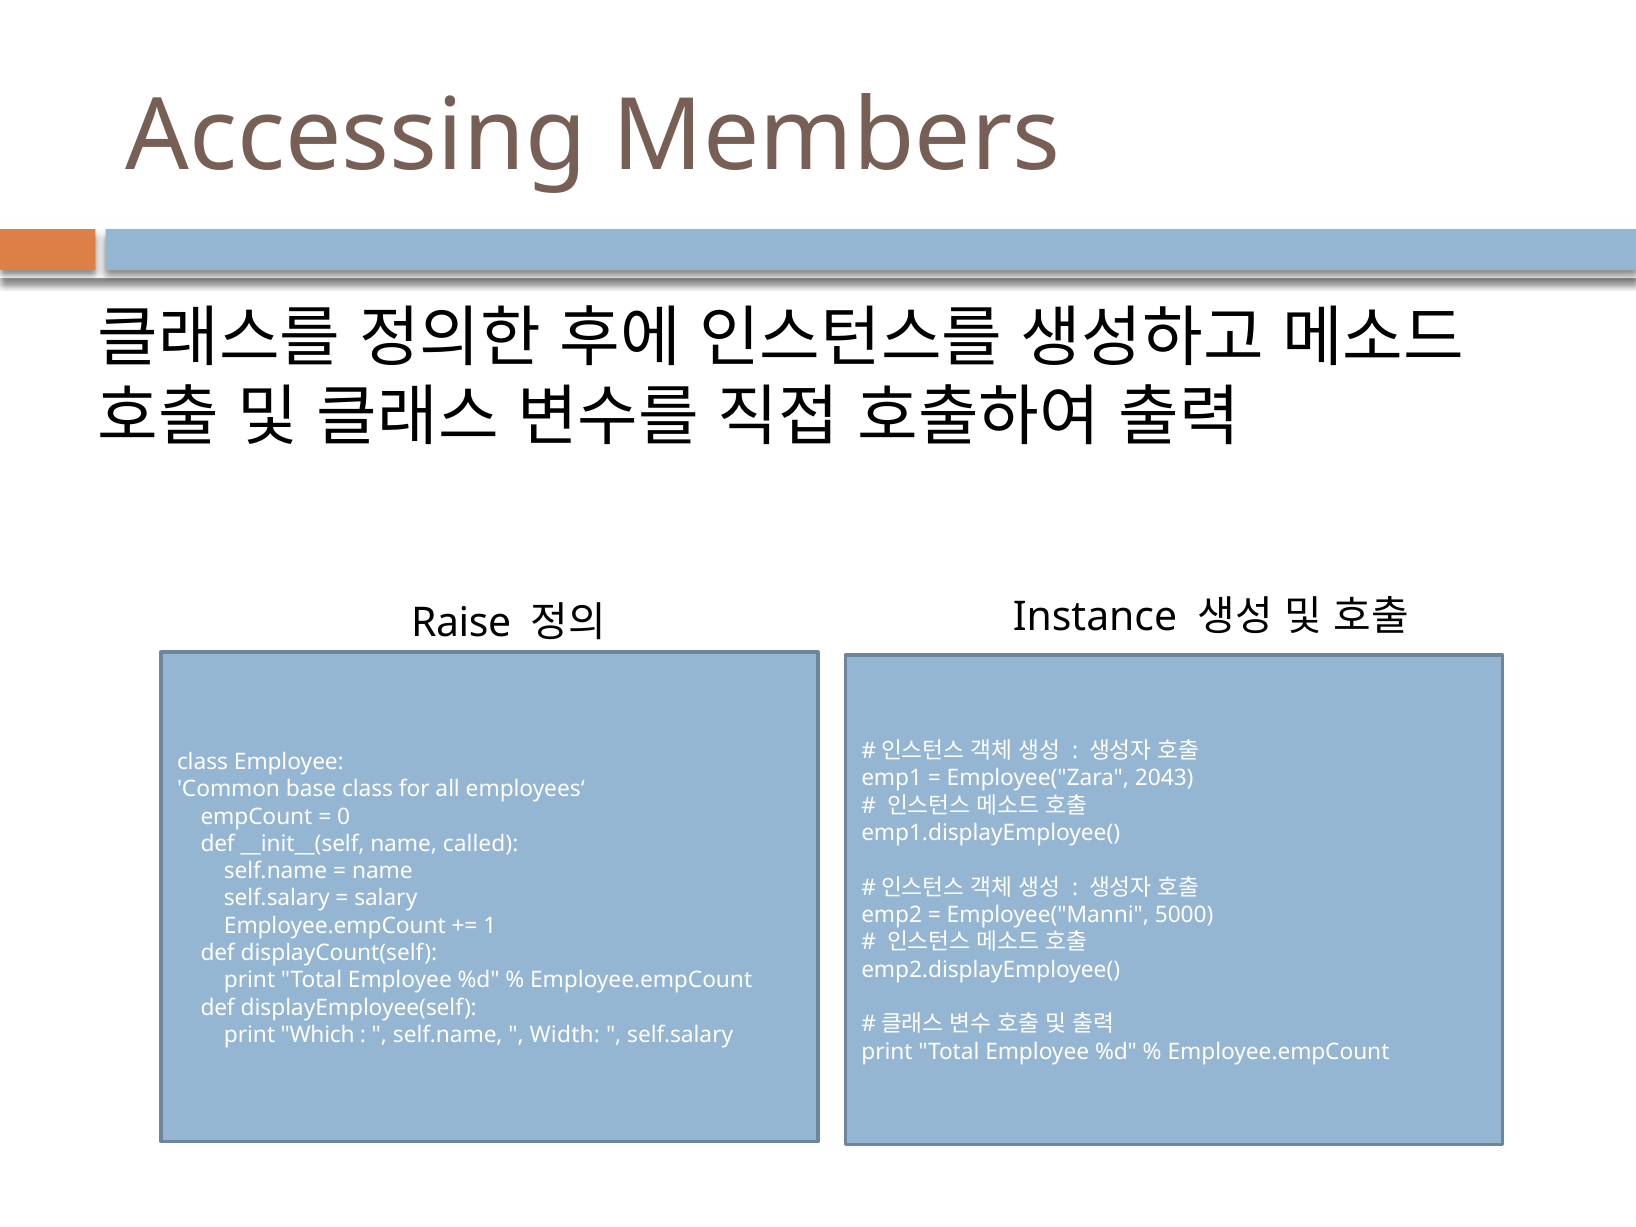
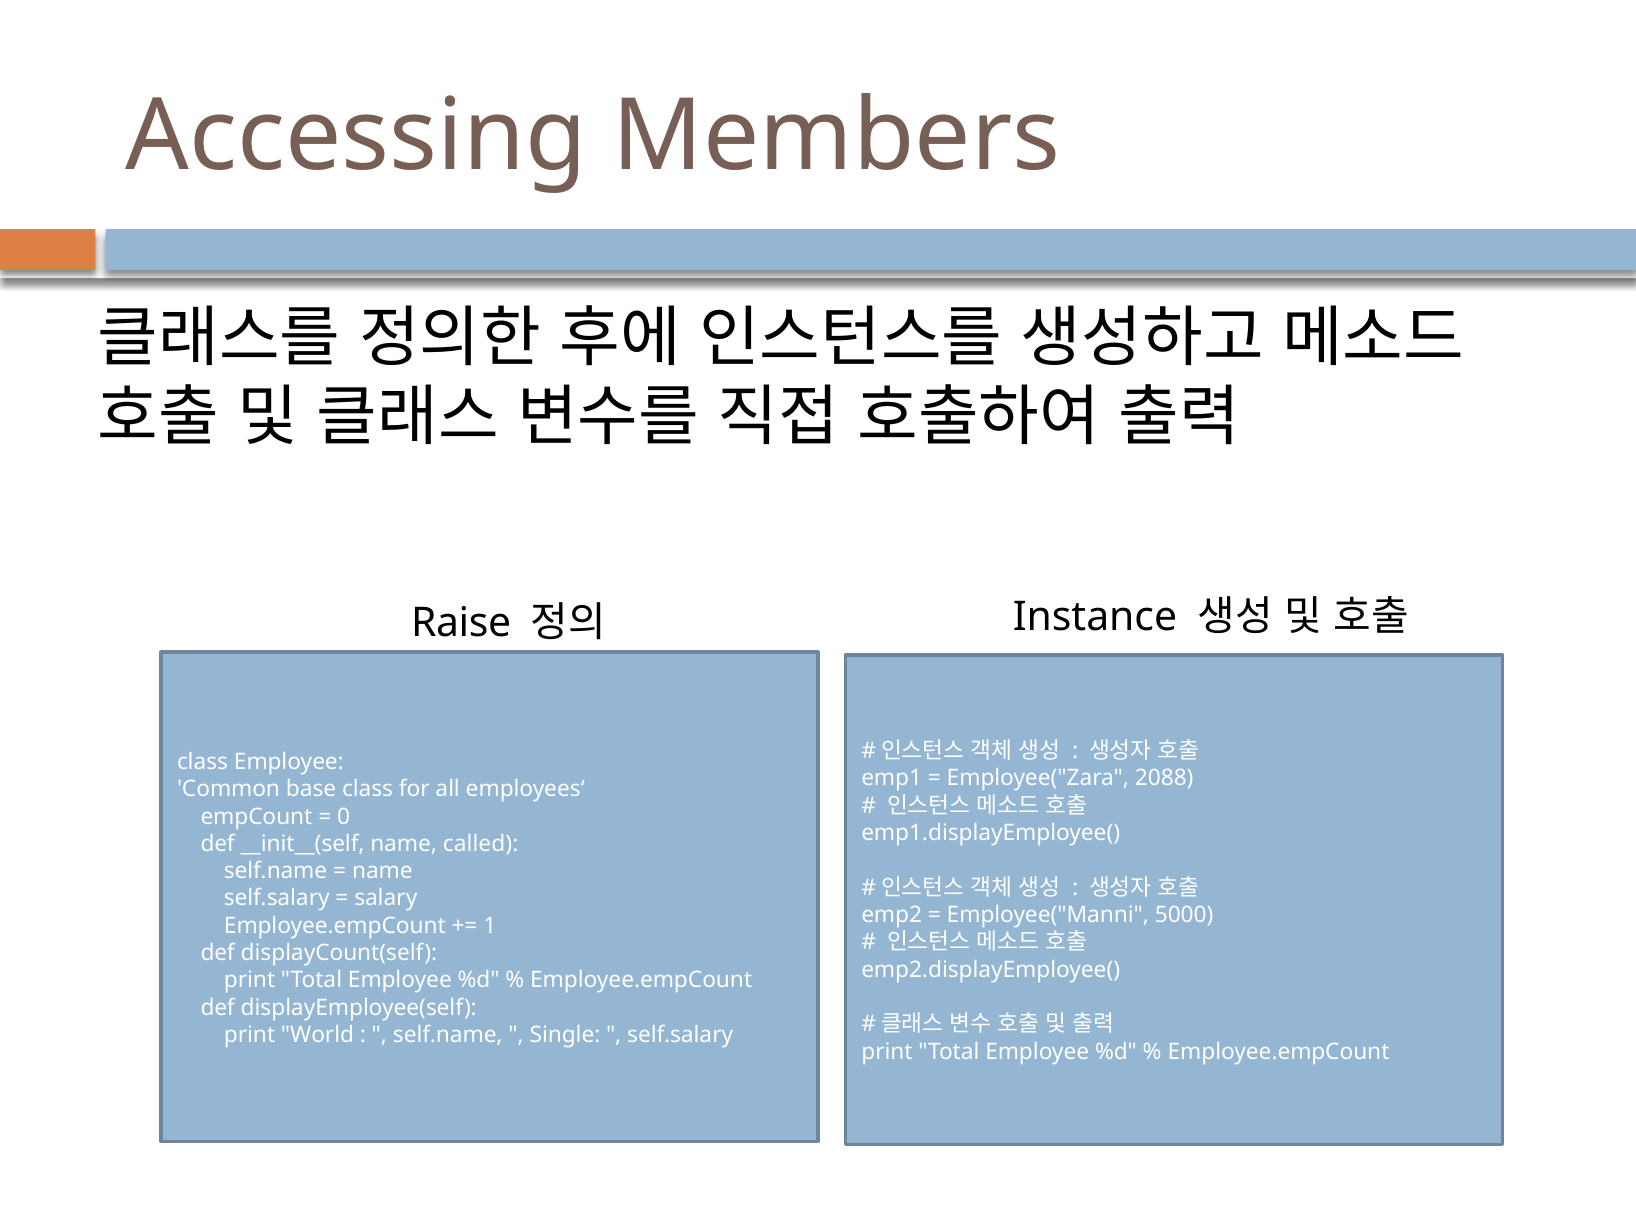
2043: 2043 -> 2088 (1164, 778)
Which: Which -> World (318, 1035)
Width: Width -> Single (565, 1035)
